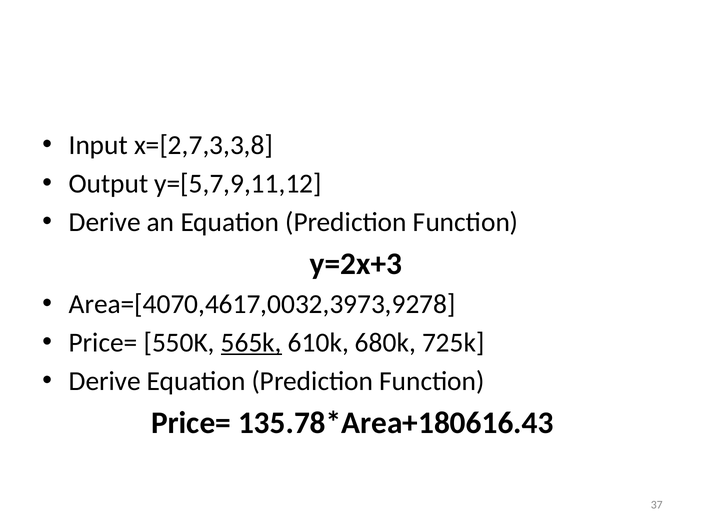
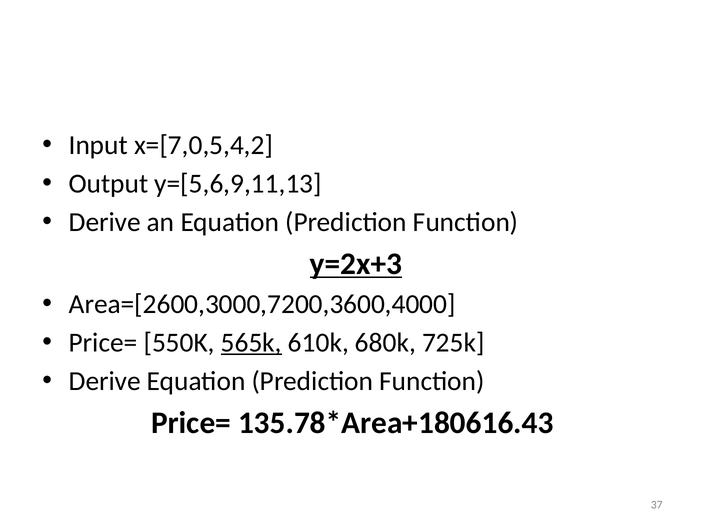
x=[2,7,3,3,8: x=[2,7,3,3,8 -> x=[7,0,5,4,2 (204, 145)
y=[5,7,9,11,12: y=[5,7,9,11,12 -> y=[5,6,9,11,13 (238, 184)
y=2x+3 underline: none -> present (356, 264)
Area=[4070,4617,0032,3973,9278: Area=[4070,4617,0032,3973,9278 -> Area=[2600,3000,7200,3600,4000 (262, 304)
